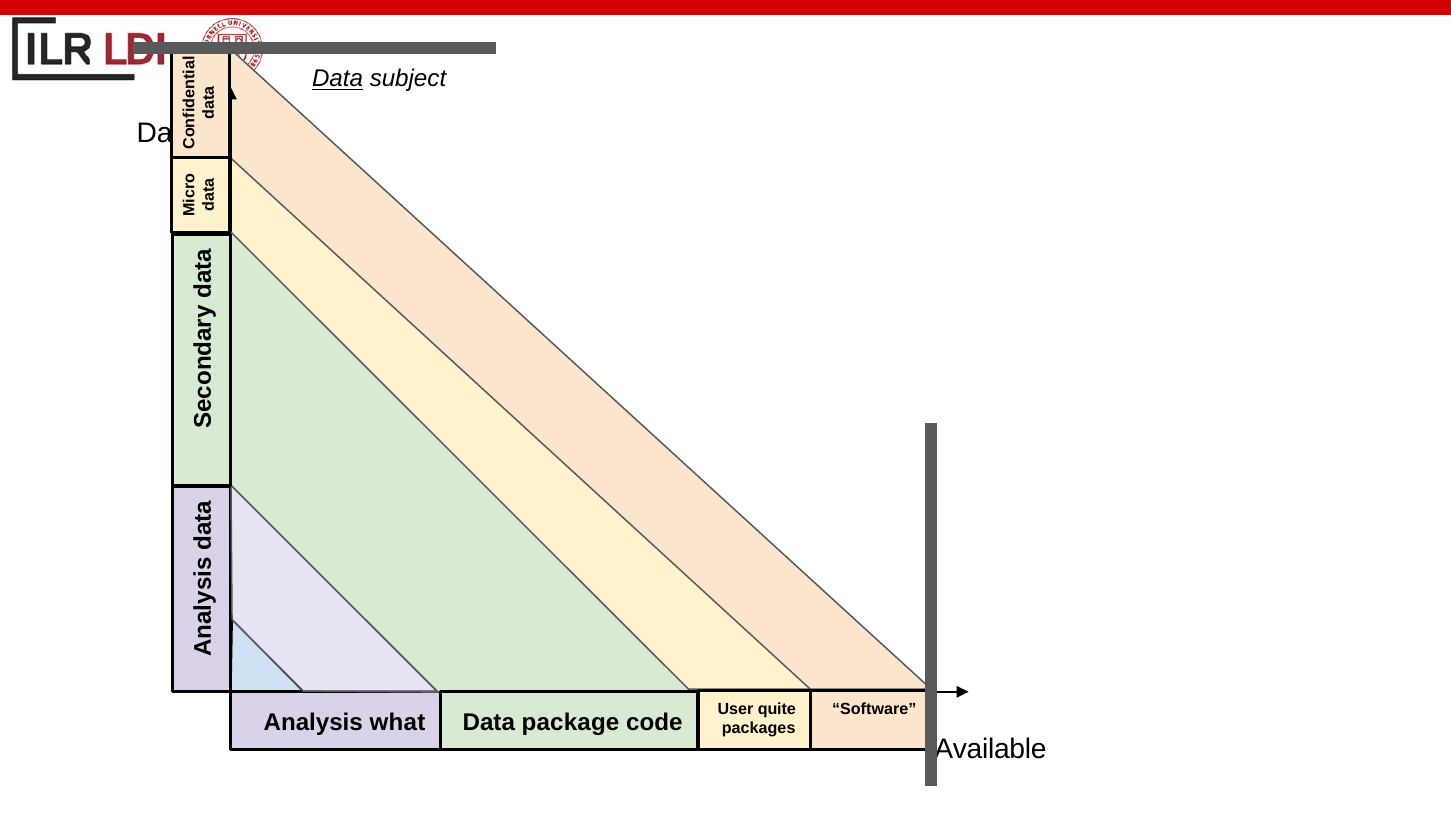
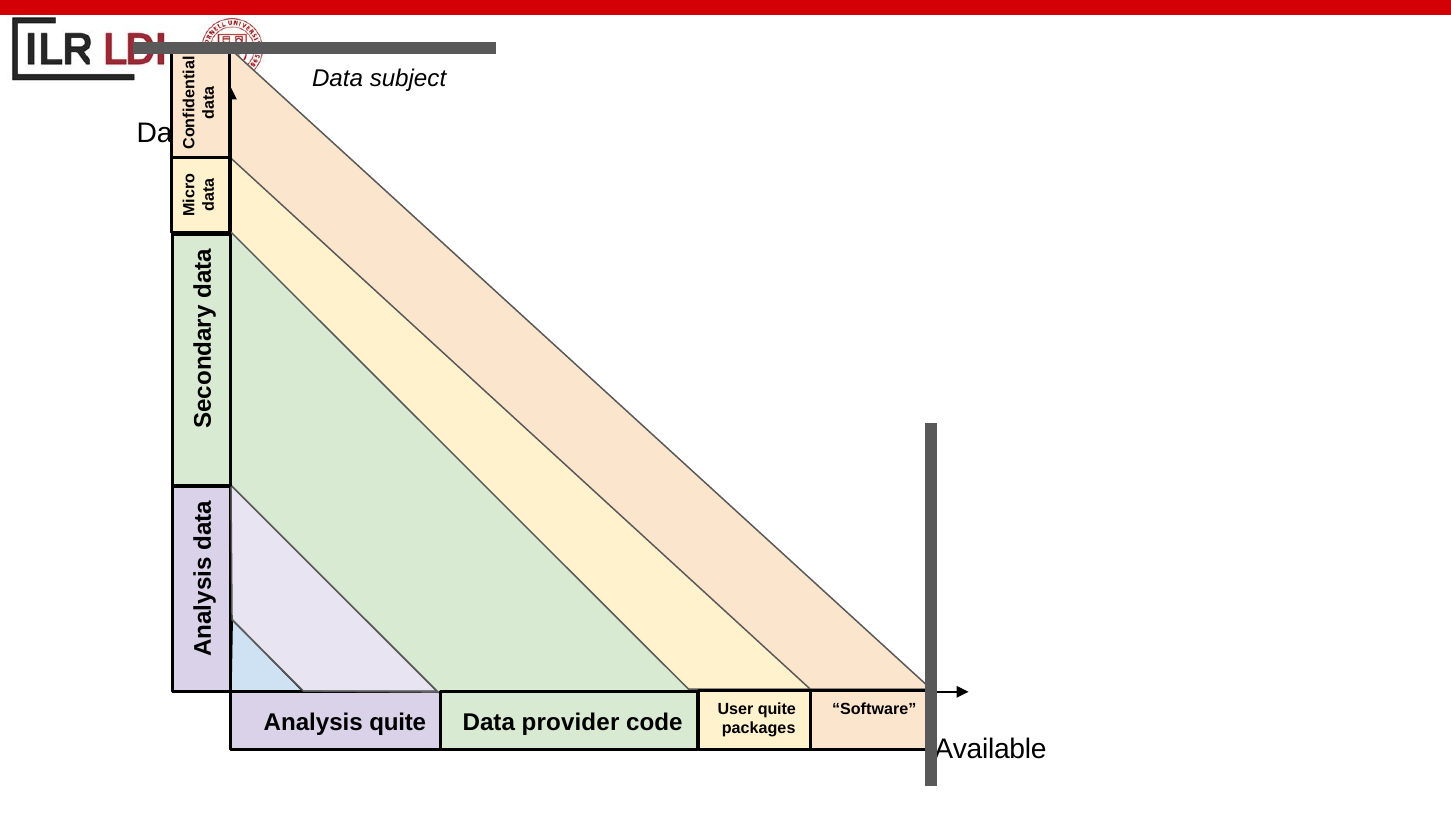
Data underline: present -> none (338, 79)
Analysis what: what -> quite (398, 723)
package: package -> provider (571, 723)
